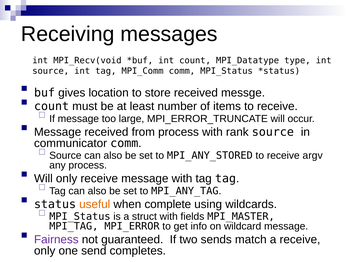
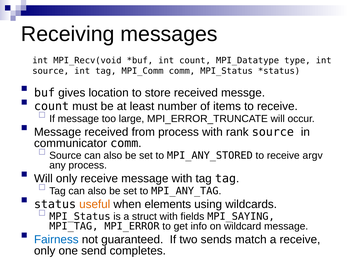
complete: complete -> elements (168, 204)
MPI_MASTER: MPI_MASTER -> MPI_SAYING (241, 216)
Fairness colour: purple -> blue (56, 239)
